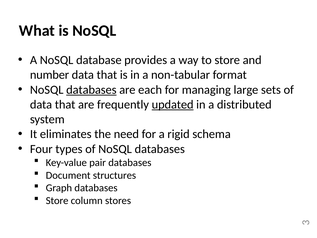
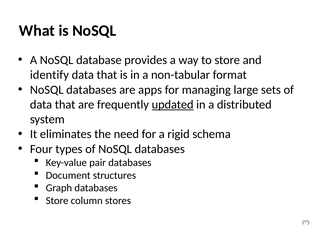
number: number -> identify (49, 75)
databases underline: present -> none (91, 90)
each: each -> apps (150, 90)
